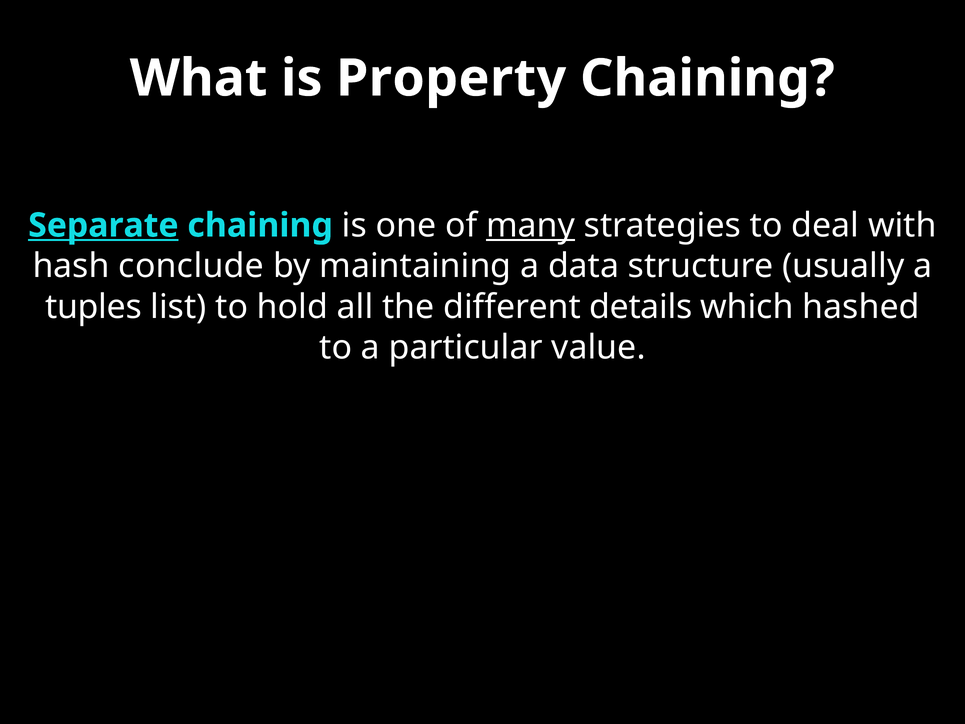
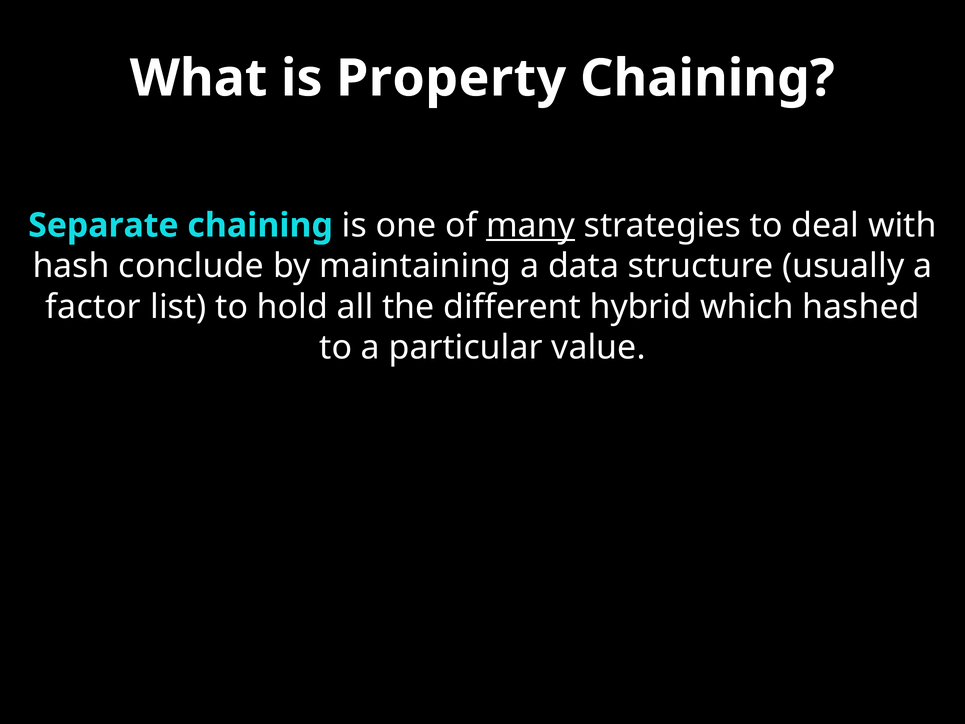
Separate underline: present -> none (103, 225)
tuples: tuples -> factor (93, 307)
details: details -> hybrid (641, 307)
